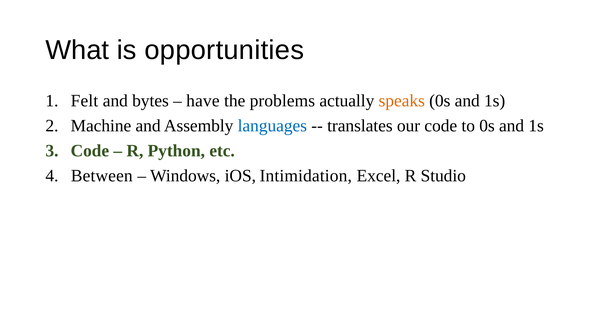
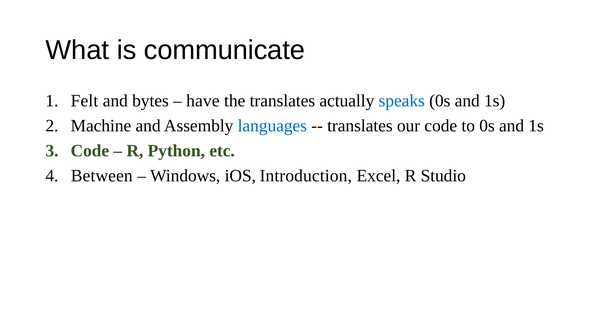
opportunities: opportunities -> communicate (224, 50)
the problems: problems -> translates (282, 101)
speaks colour: orange -> blue (402, 101)
Intimidation: Intimidation -> Introduction (306, 176)
